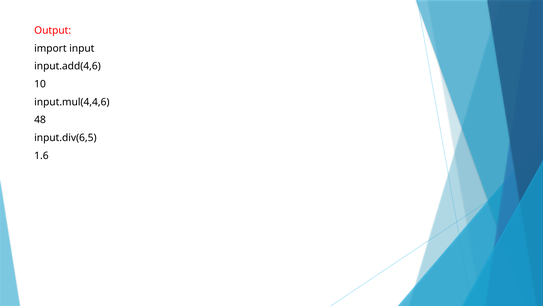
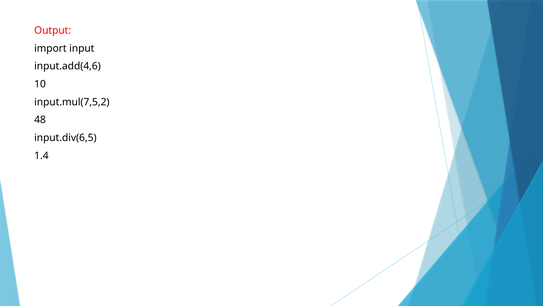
input.mul(4,4,6: input.mul(4,4,6 -> input.mul(7,5,2 (72, 102)
1.6: 1.6 -> 1.4 (41, 155)
